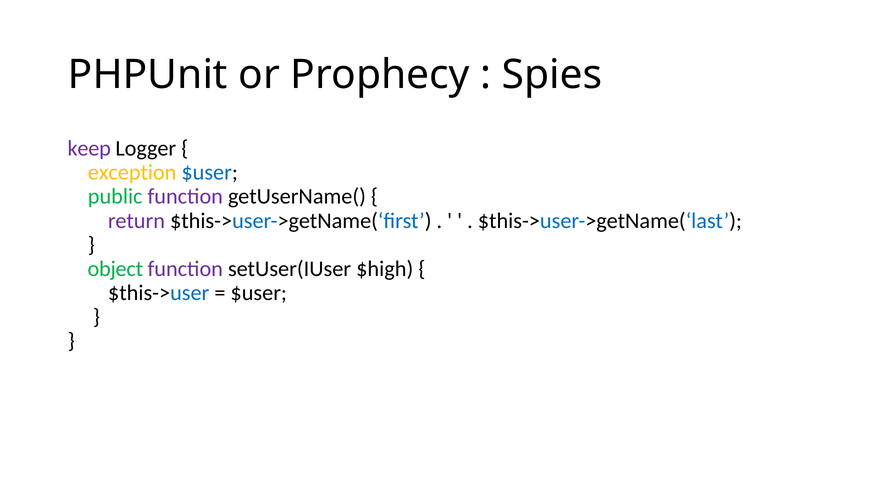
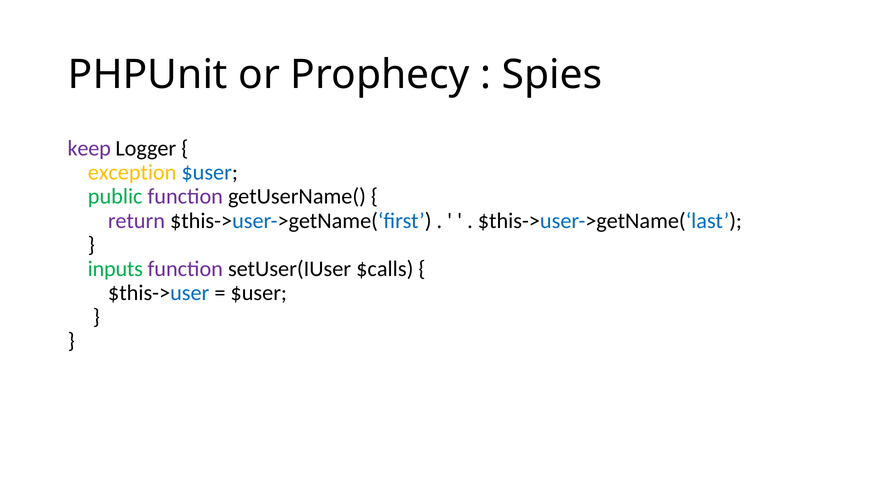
object: object -> inputs (115, 269)
$high: $high -> $calls (385, 269)
